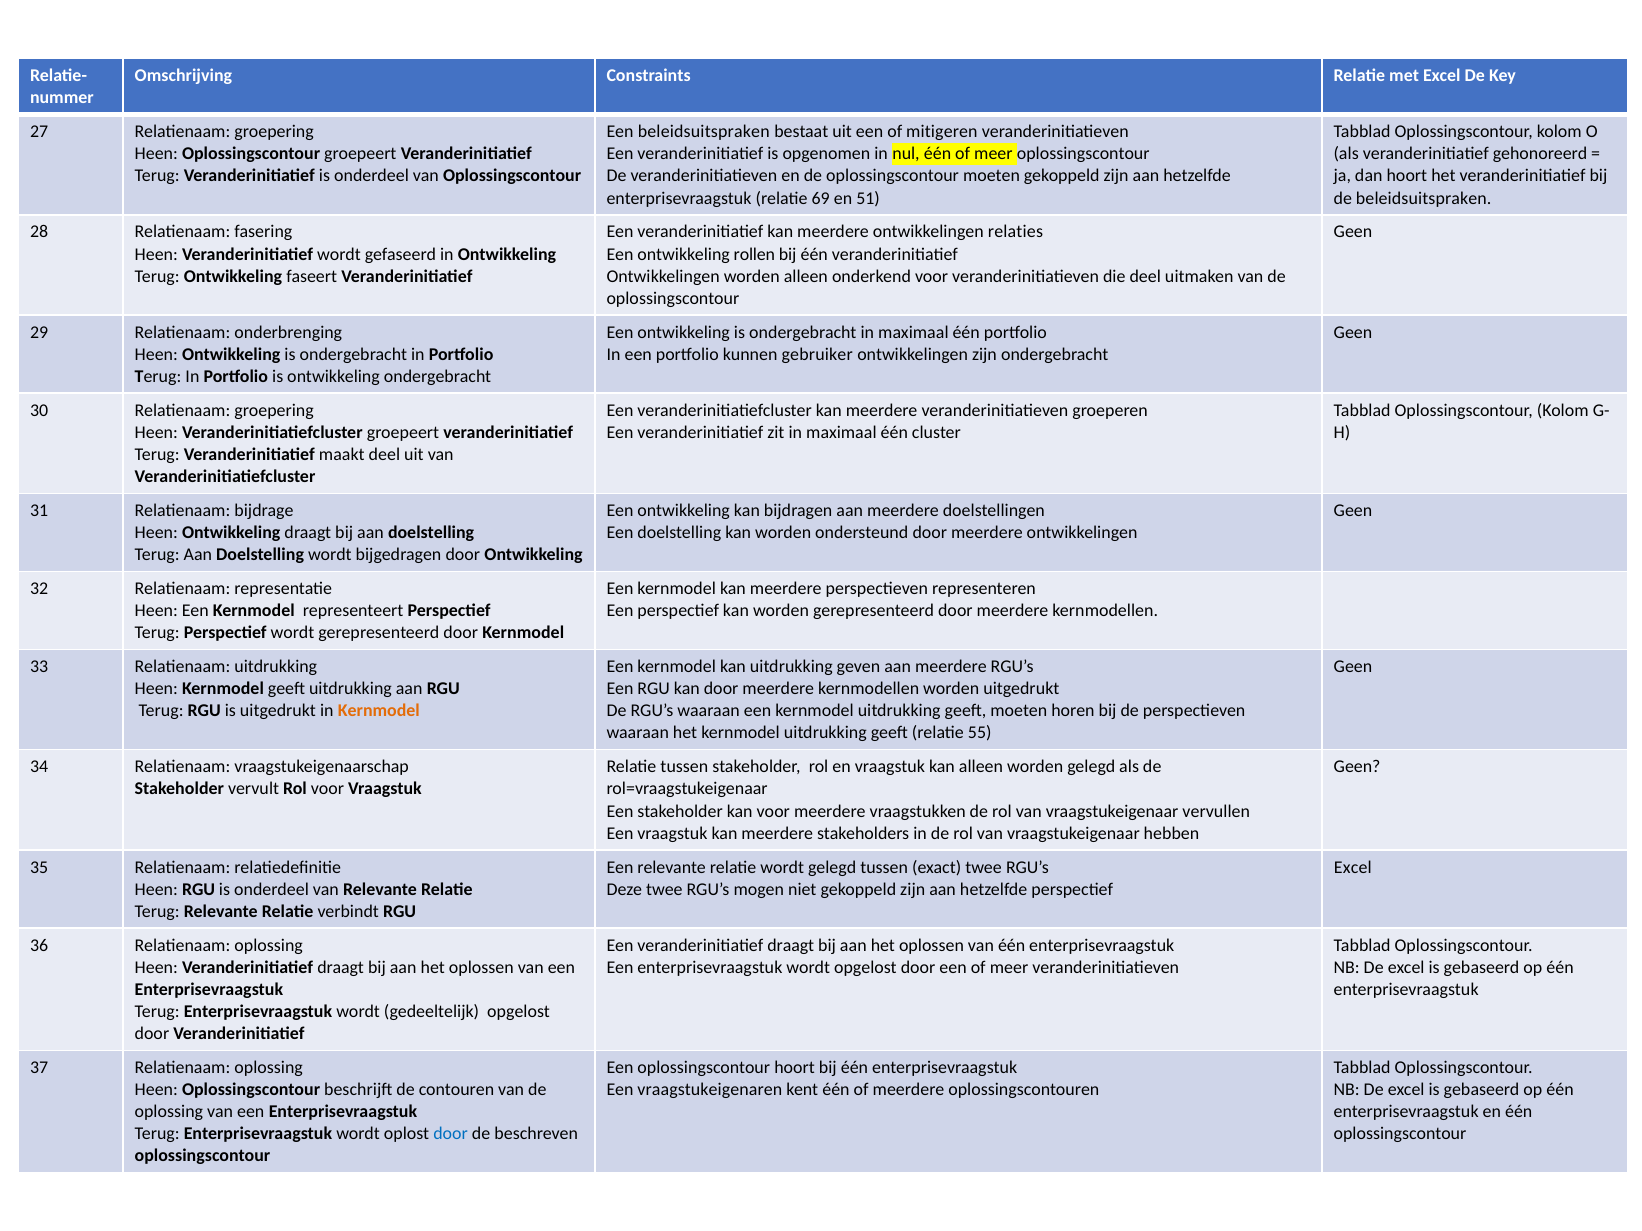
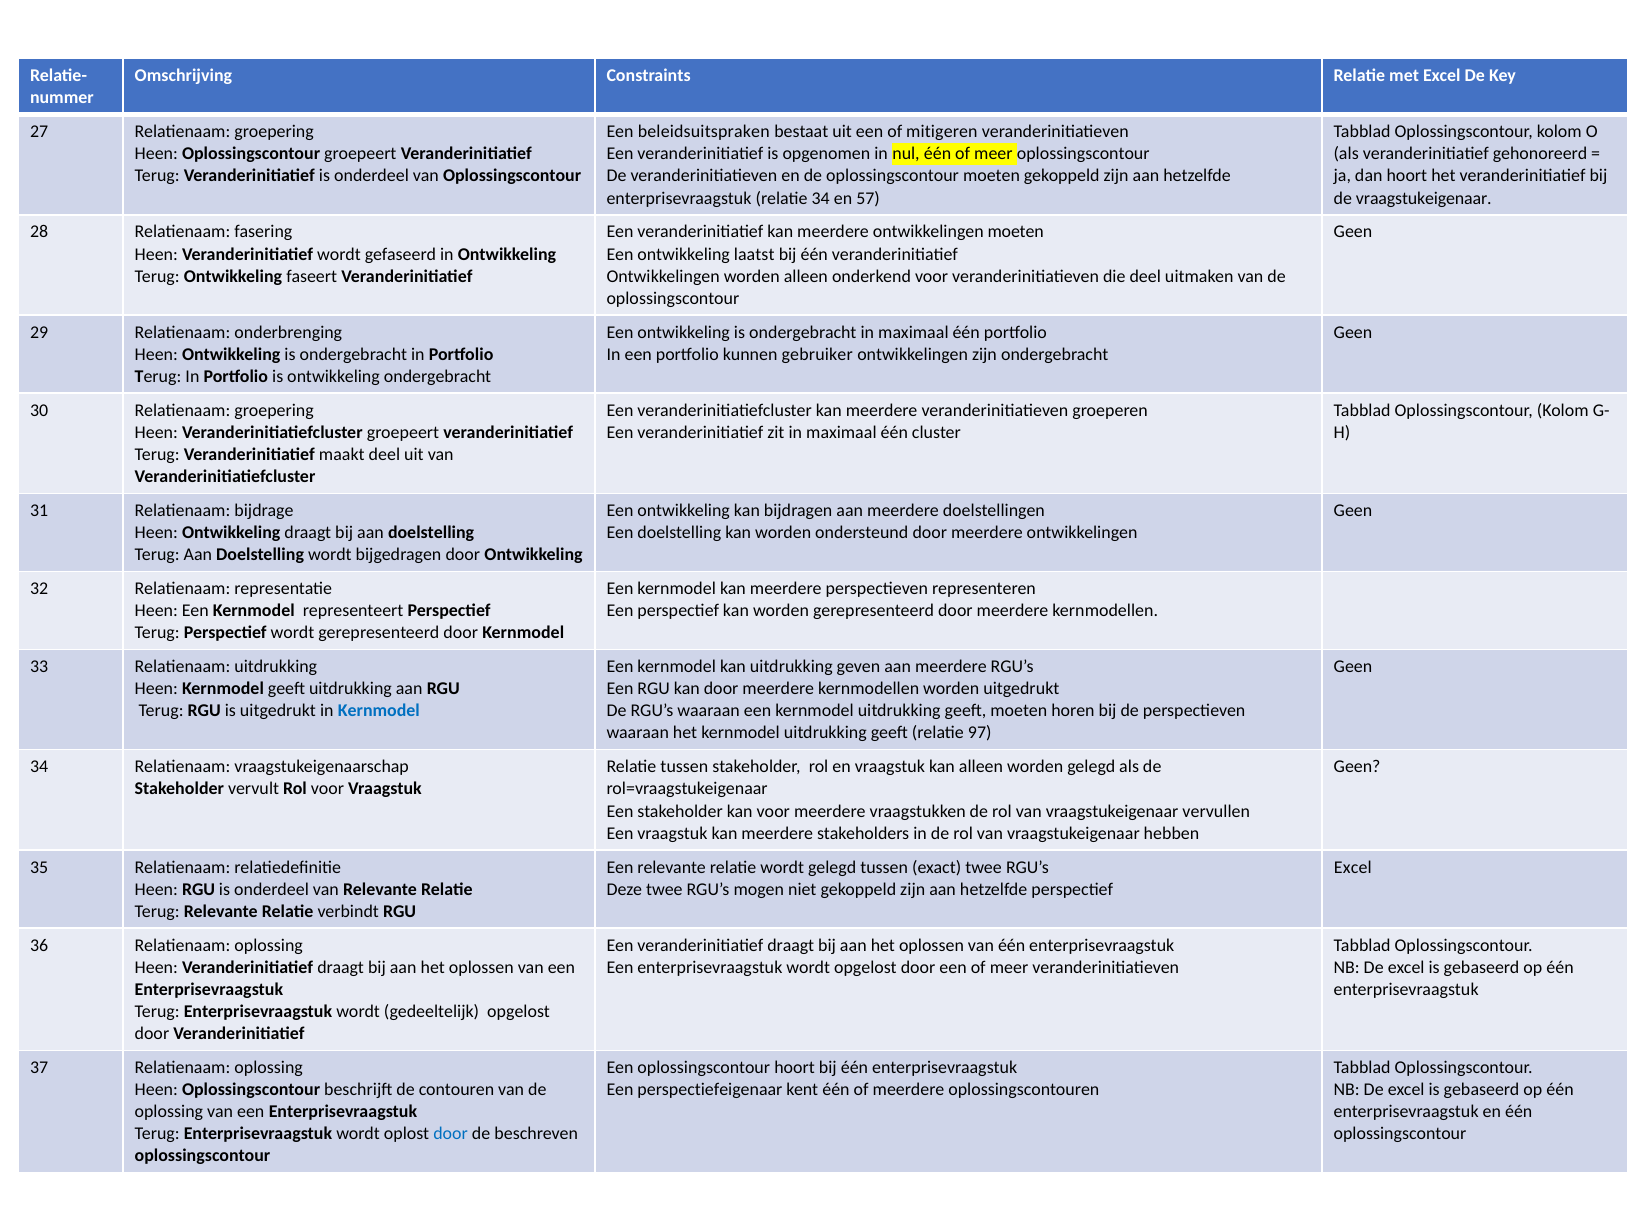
relatie 69: 69 -> 34 (821, 198)
51: 51 -> 57 (868, 198)
de beleidsuitspraken: beleidsuitspraken -> vraagstukeigenaar (1424, 198)
ontwikkelingen relaties: relaties -> moeten (1016, 232)
rollen: rollen -> laatst (754, 254)
Kernmodel colour: orange -> blue (379, 711)
55: 55 -> 97 (980, 733)
vraagstukeigenaren: vraagstukeigenaren -> perspectiefeigenaar (710, 1090)
